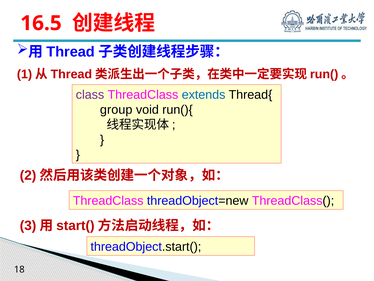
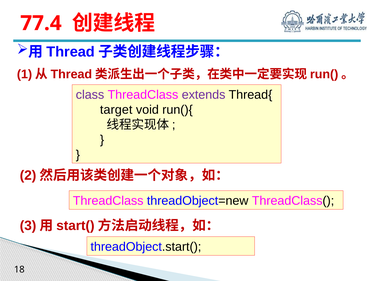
16.5: 16.5 -> 77.4 (41, 23)
extends colour: blue -> purple (204, 95)
group: group -> target (116, 110)
